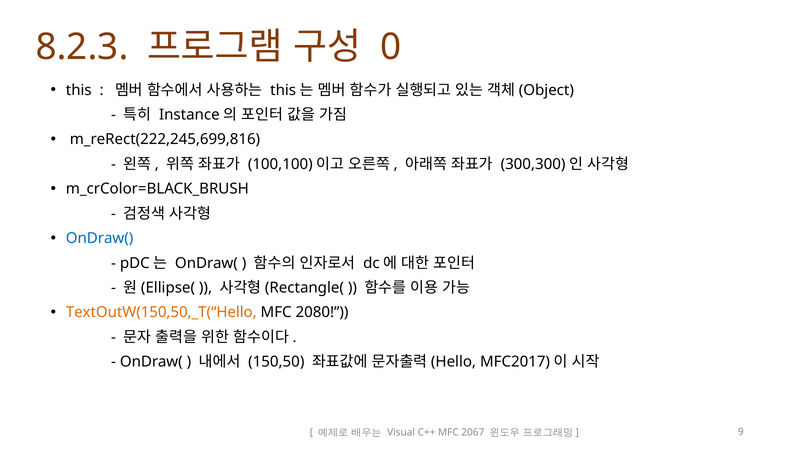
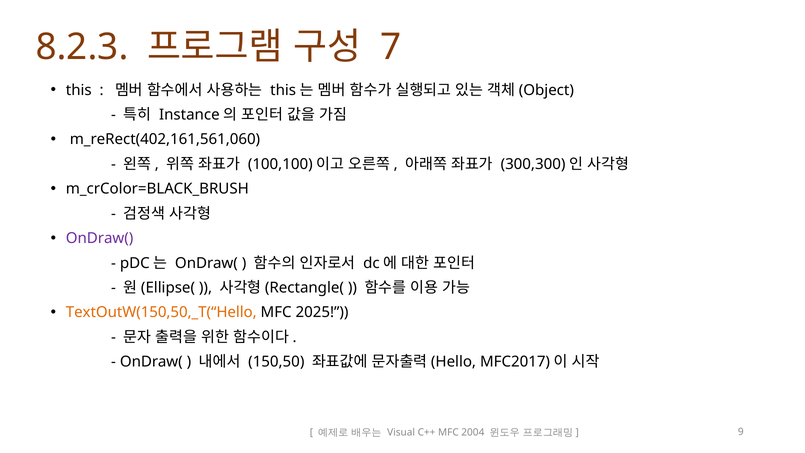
0: 0 -> 7 (391, 47)
m_reRect(222,245,699,816: m_reRect(222,245,699,816 -> m_reRect(402,161,561,060 (165, 139)
OnDraw( colour: blue -> purple (100, 238)
2080: 2080 -> 2025 (322, 312)
2067: 2067 -> 2004 (473, 432)
